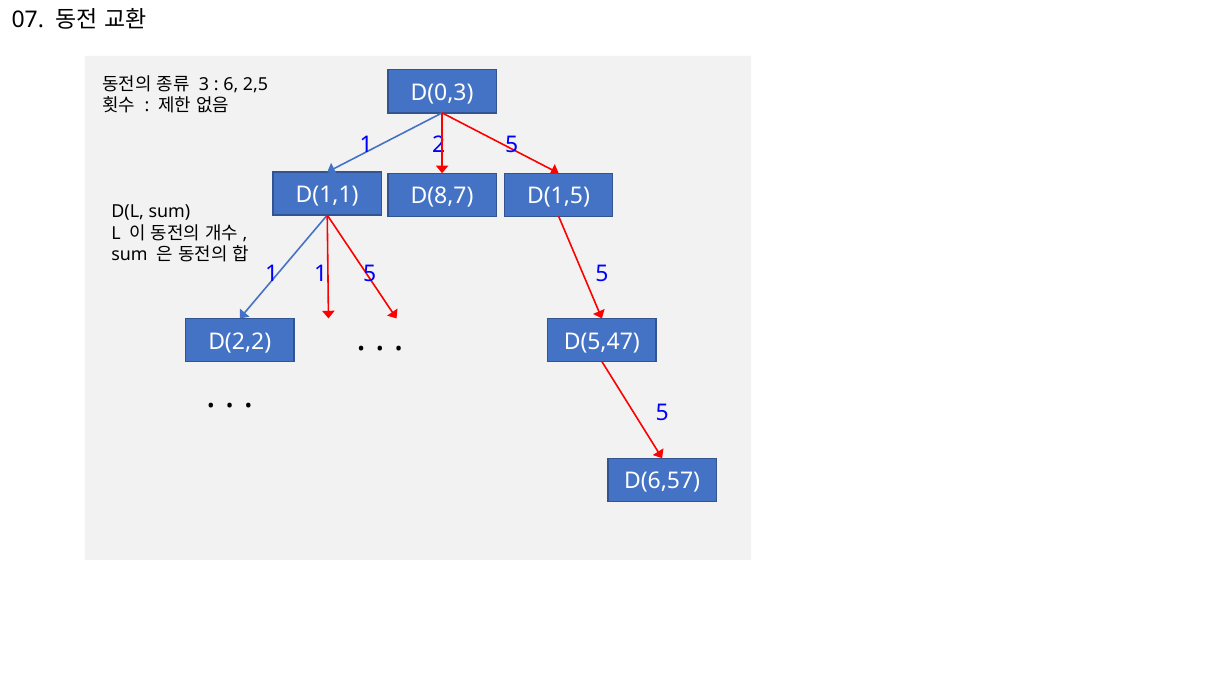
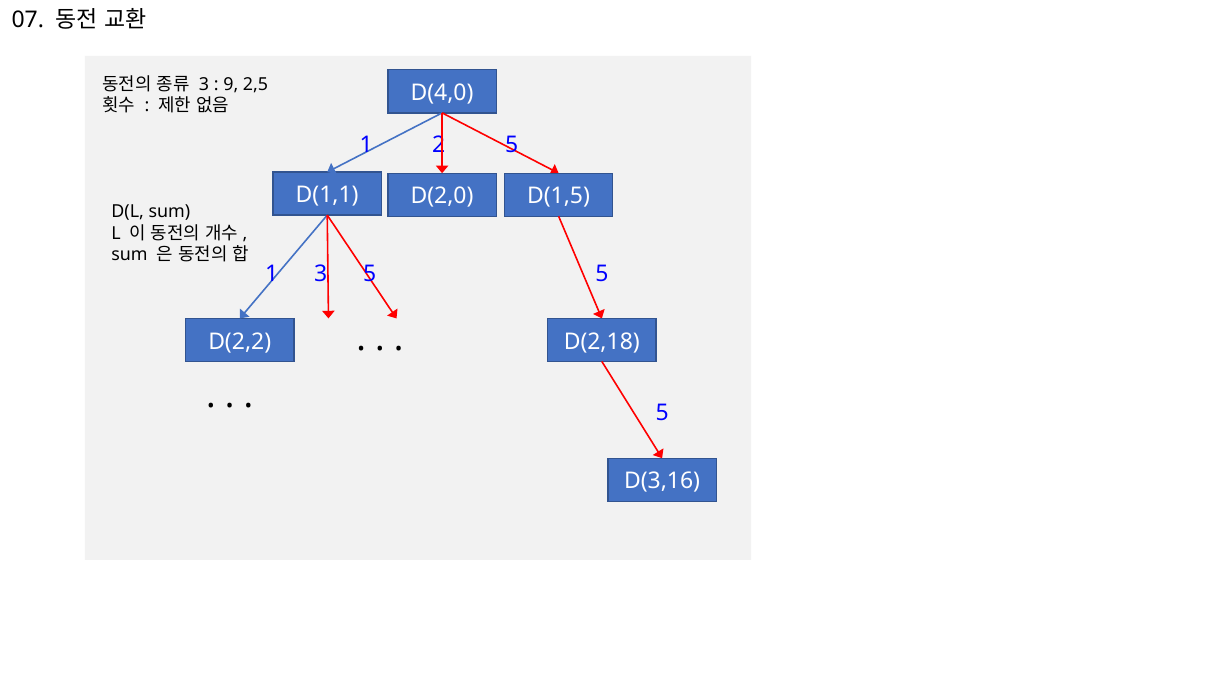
6: 6 -> 9 (231, 85)
D(0,3: D(0,3 -> D(4,0 (442, 93)
D(8,7: D(8,7 -> D(2,0 (442, 196)
1 1: 1 -> 3 (321, 274)
D(5,47: D(5,47 -> D(2,18 (602, 342)
D(6,57: D(6,57 -> D(3,16 (662, 481)
